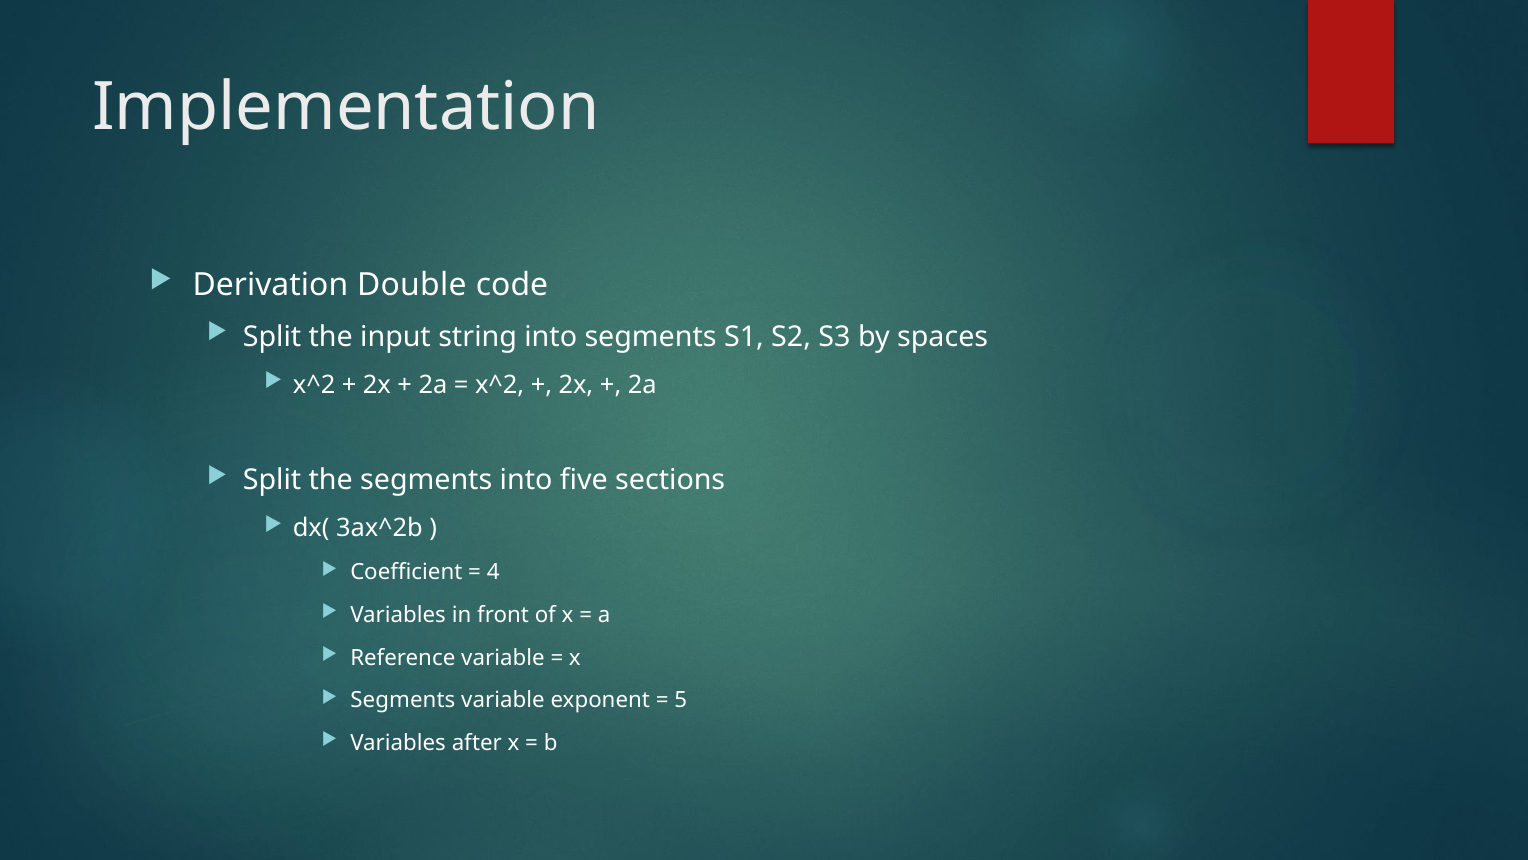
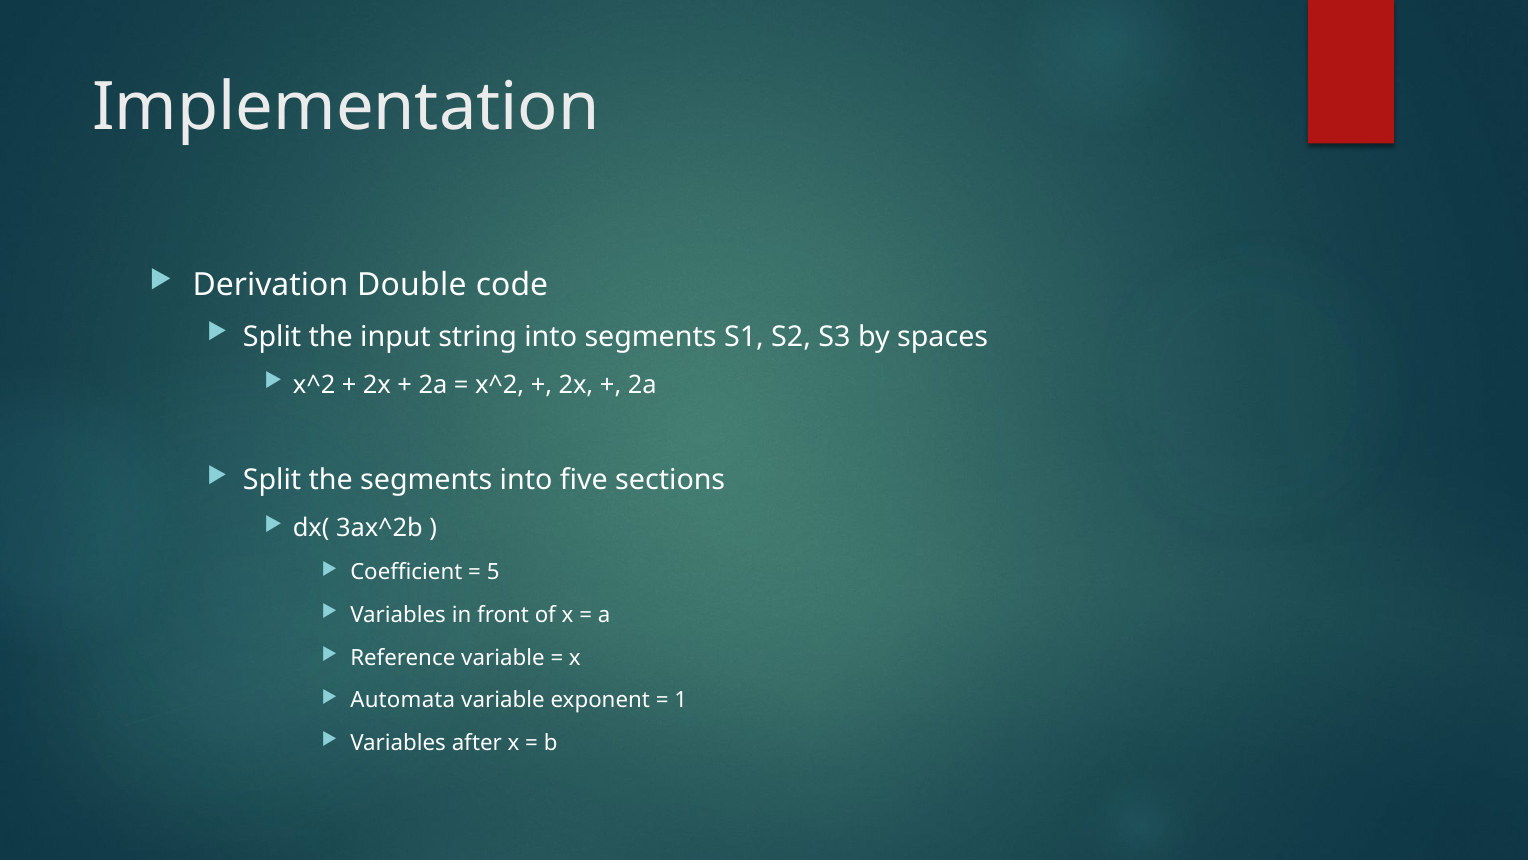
4: 4 -> 5 (493, 572)
Segments: Segments -> Automata (403, 700)
5: 5 -> 1 (681, 700)
